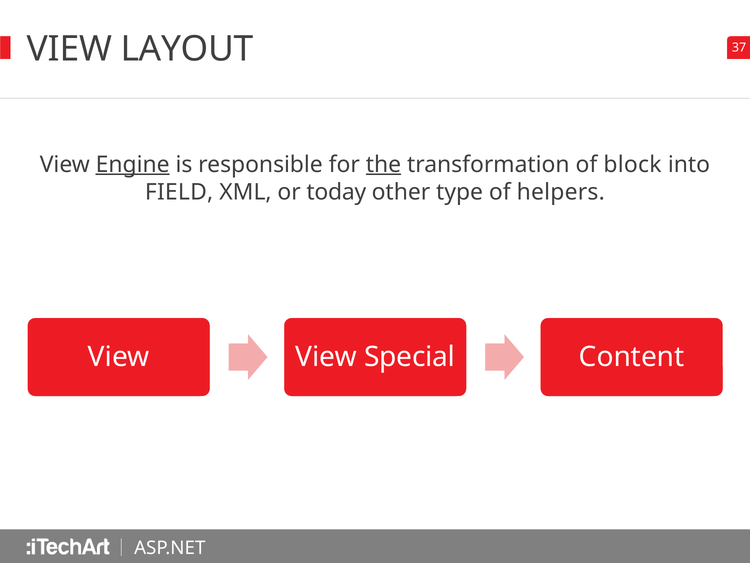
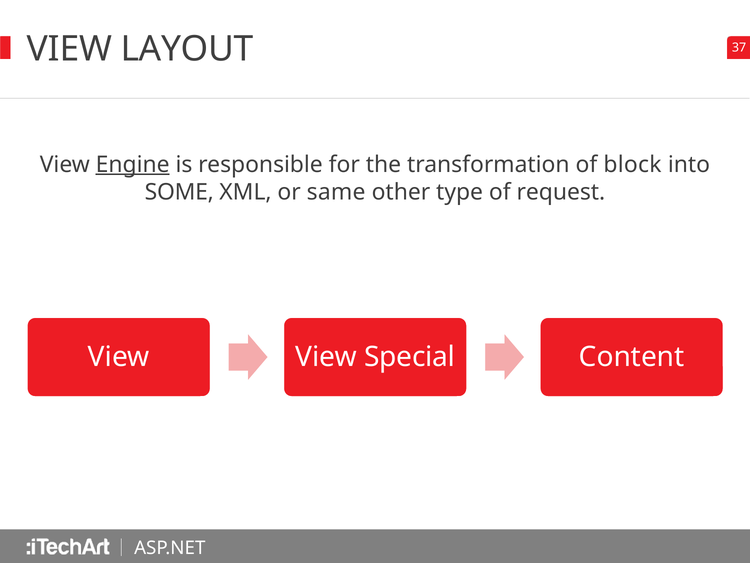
the underline: present -> none (383, 164)
FIELD: FIELD -> SOME (179, 192)
today: today -> same (336, 192)
helpers: helpers -> request (561, 192)
